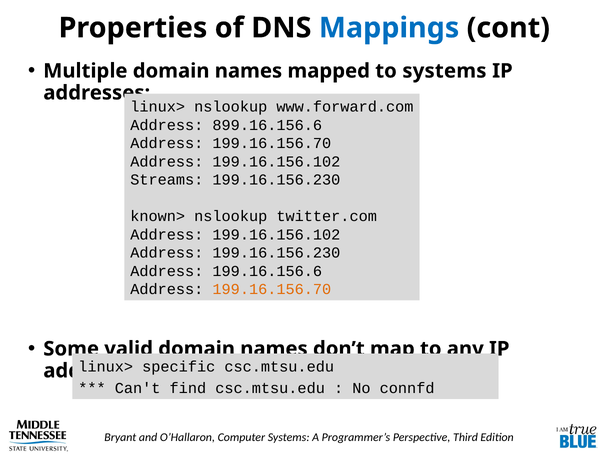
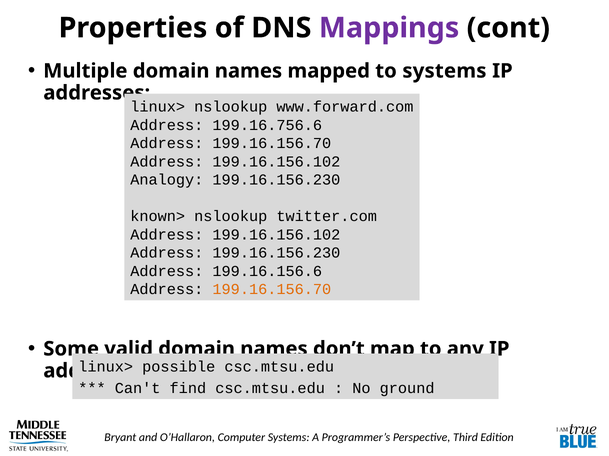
Mappings colour: blue -> purple (389, 28)
899.16.156.6: 899.16.156.6 -> 199.16.756.6 (267, 125)
Streams: Streams -> Analogy (167, 180)
specific: specific -> possible (179, 367)
connfd: connfd -> ground (407, 389)
